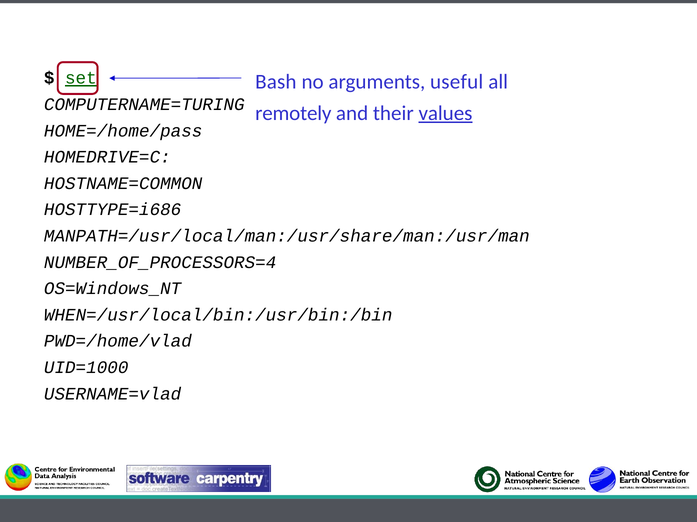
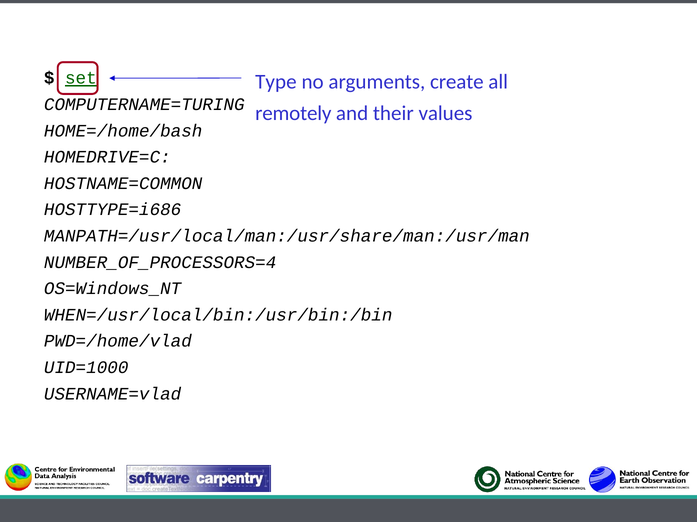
Bash: Bash -> Type (276, 82)
useful: useful -> create (457, 82)
values underline: present -> none (445, 113)
HOME=/home/pass: HOME=/home/pass -> HOME=/home/bash (123, 131)
